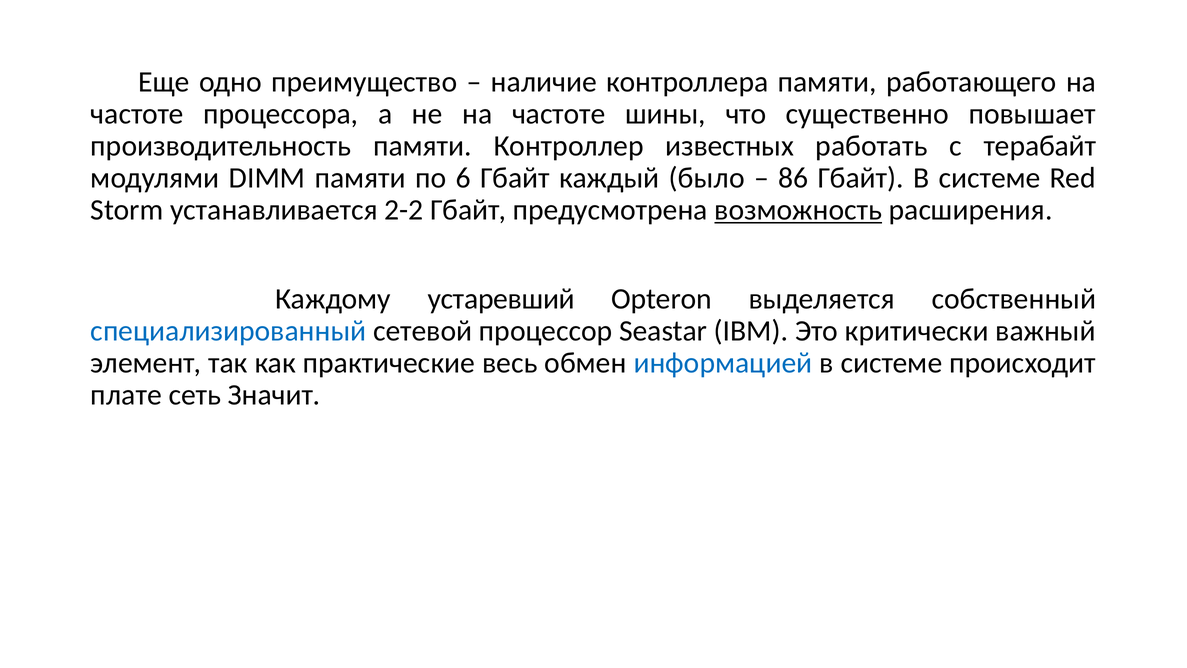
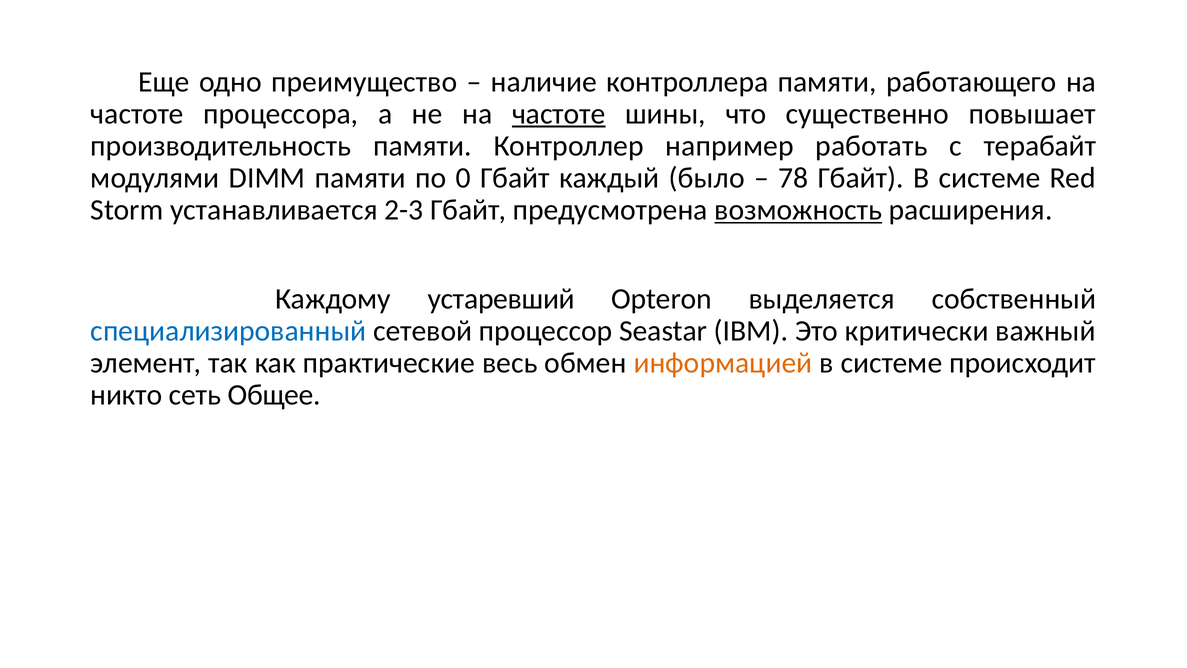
частоте underline: none -> present (559, 114)
известных: известных -> например (730, 146)
6: 6 -> 0 (463, 178)
86: 86 -> 78 (793, 178)
2-2: 2-2 -> 2-3 (404, 210)
информацией colour: blue -> orange (723, 363)
плате: плате -> никто (126, 395)
Значит: Значит -> Общее (274, 395)
